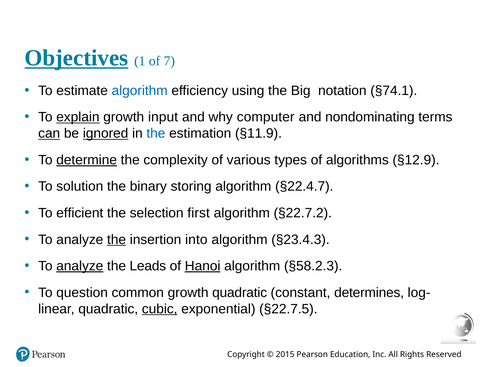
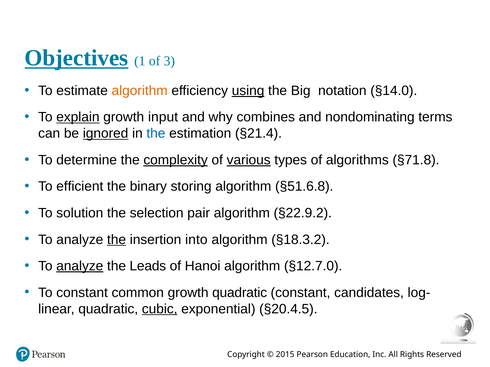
7: 7 -> 3 (169, 61)
algorithm colour: blue -> orange (140, 91)
using underline: none -> present (248, 91)
§74.1: §74.1 -> §14.0 (394, 91)
computer: computer -> combines (266, 117)
can underline: present -> none (49, 134)
§11.9: §11.9 -> §21.4 (258, 134)
determine underline: present -> none (87, 160)
complexity underline: none -> present (176, 160)
various underline: none -> present (249, 160)
§12.9: §12.9 -> §71.8 (416, 160)
solution: solution -> efficient (80, 187)
§22.4.7: §22.4.7 -> §51.6.8 (304, 187)
efficient: efficient -> solution (80, 213)
first: first -> pair (199, 213)
§22.7.2: §22.7.2 -> §22.9.2 (303, 213)
§23.4.3: §23.4.3 -> §18.3.2 (301, 240)
Hanoi underline: present -> none (203, 266)
§58.2.3: §58.2.3 -> §12.7.0 (313, 266)
To question: question -> constant (82, 293)
determines: determines -> candidates (369, 293)
§22.7.5: §22.7.5 -> §20.4.5 (288, 309)
